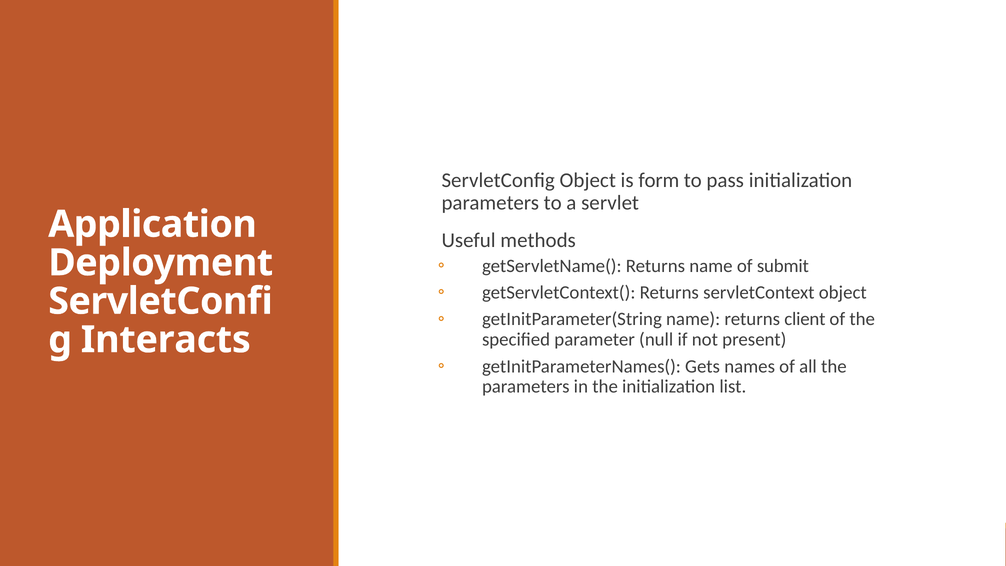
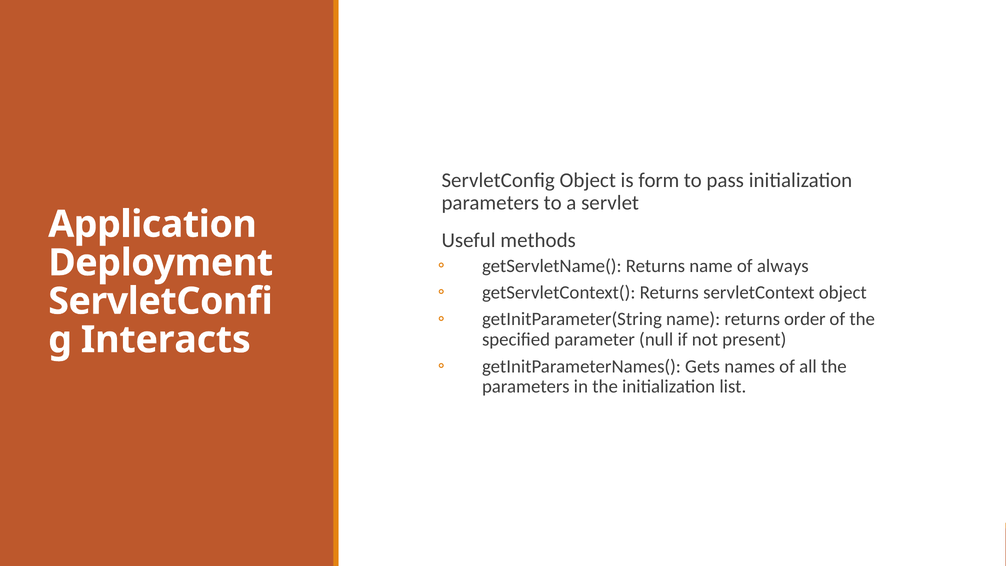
submit: submit -> always (783, 266)
client: client -> order (805, 319)
